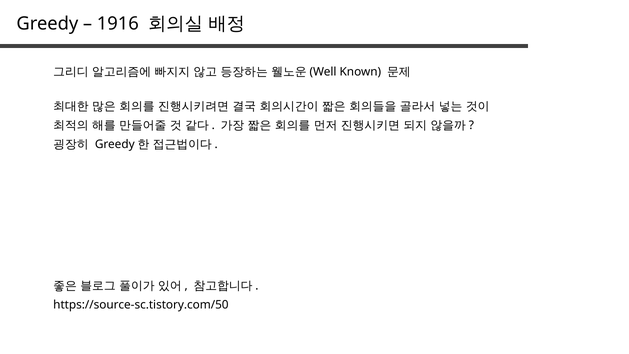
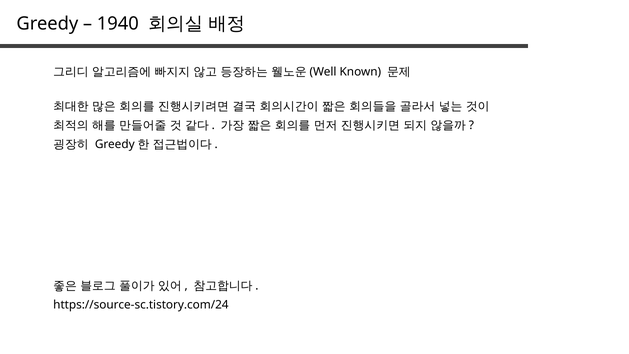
1916: 1916 -> 1940 (118, 24)
https://source-sc.tistory.com/50: https://source-sc.tistory.com/50 -> https://source-sc.tistory.com/24 (141, 305)
